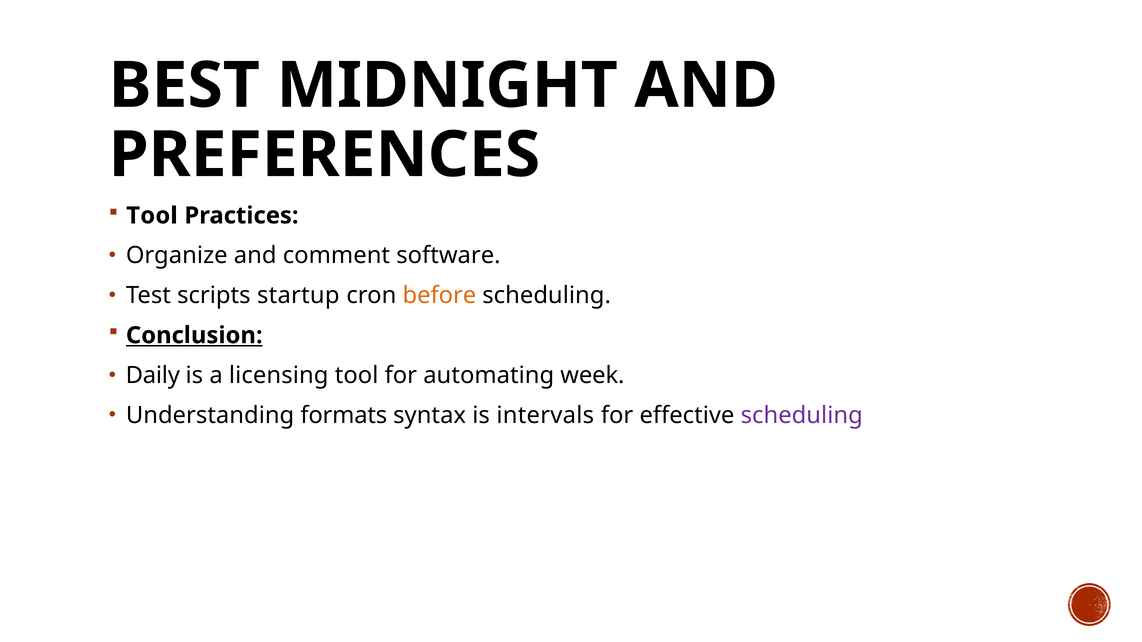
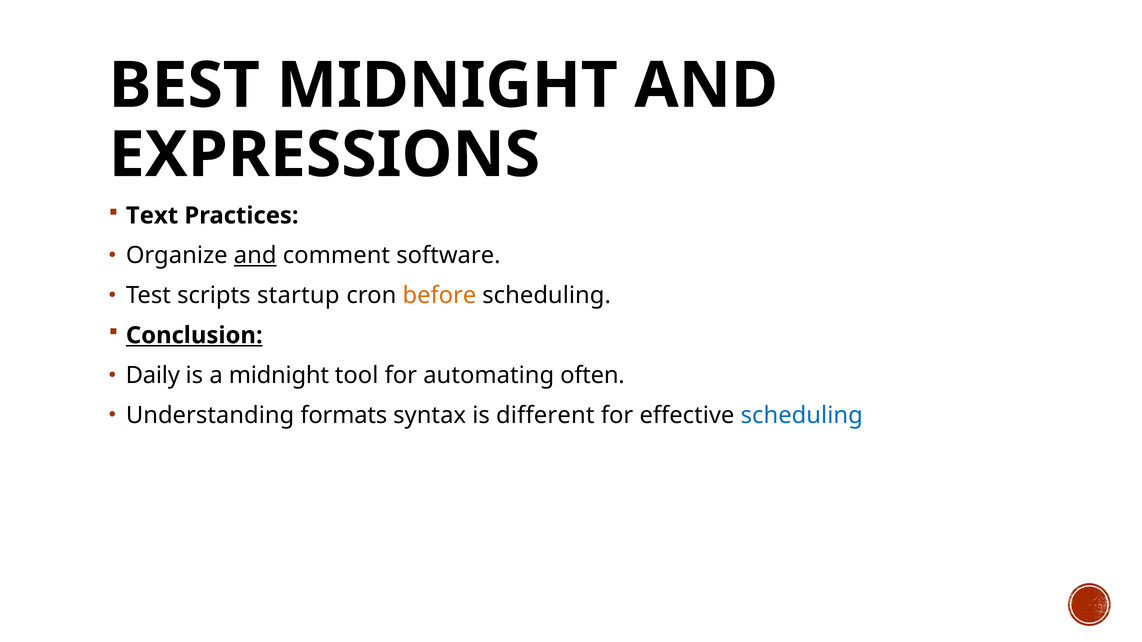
PREFERENCES: PREFERENCES -> EXPRESSIONS (324, 155)
Tool: Tool -> Text (152, 216)
and underline: none -> present (255, 256)
a licensing: licensing -> midnight (279, 376)
week: week -> often (592, 376)
intervals: intervals -> different (545, 416)
scheduling colour: purple -> blue (802, 416)
